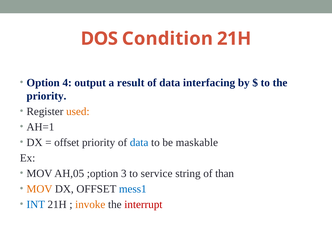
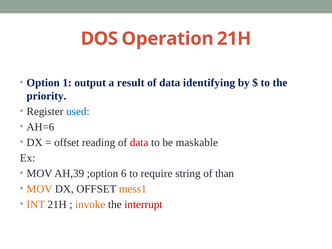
Condition: Condition -> Operation (168, 39)
4: 4 -> 1 (67, 83)
interfacing: interfacing -> identifying (209, 83)
used colour: orange -> blue (78, 111)
AH=1: AH=1 -> AH=6 (40, 127)
offset priority: priority -> reading (99, 142)
data colour: blue -> red (139, 142)
AH,05: AH,05 -> AH,39 (69, 173)
3: 3 -> 6 (124, 173)
service: service -> require (157, 173)
mess1 colour: blue -> orange (133, 189)
INT colour: blue -> orange (36, 204)
